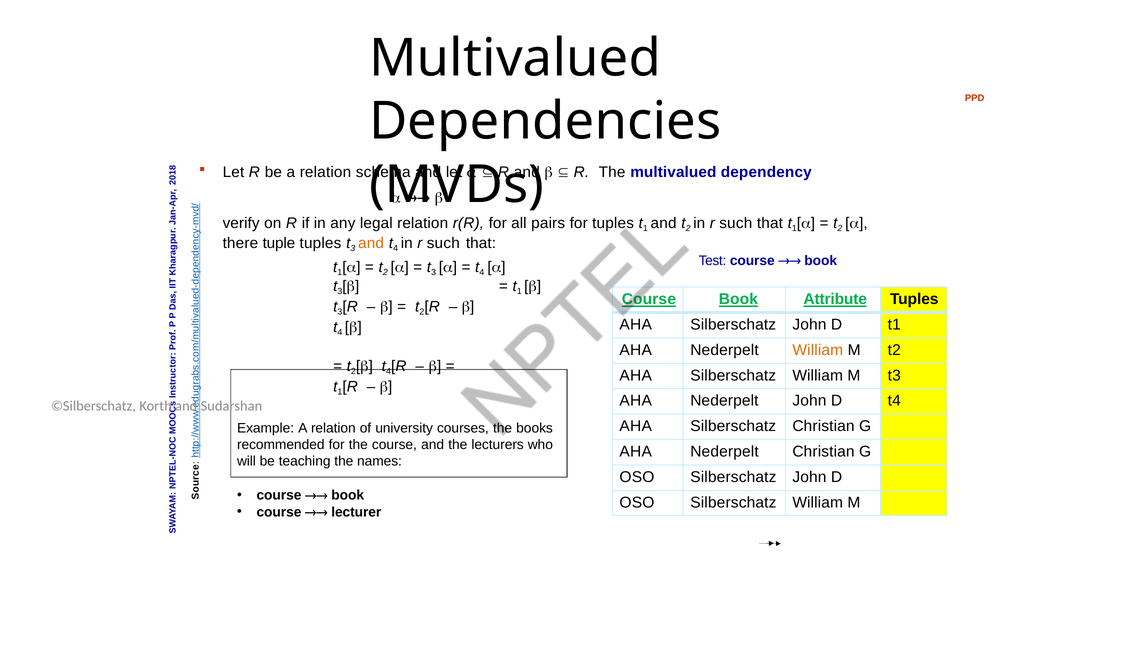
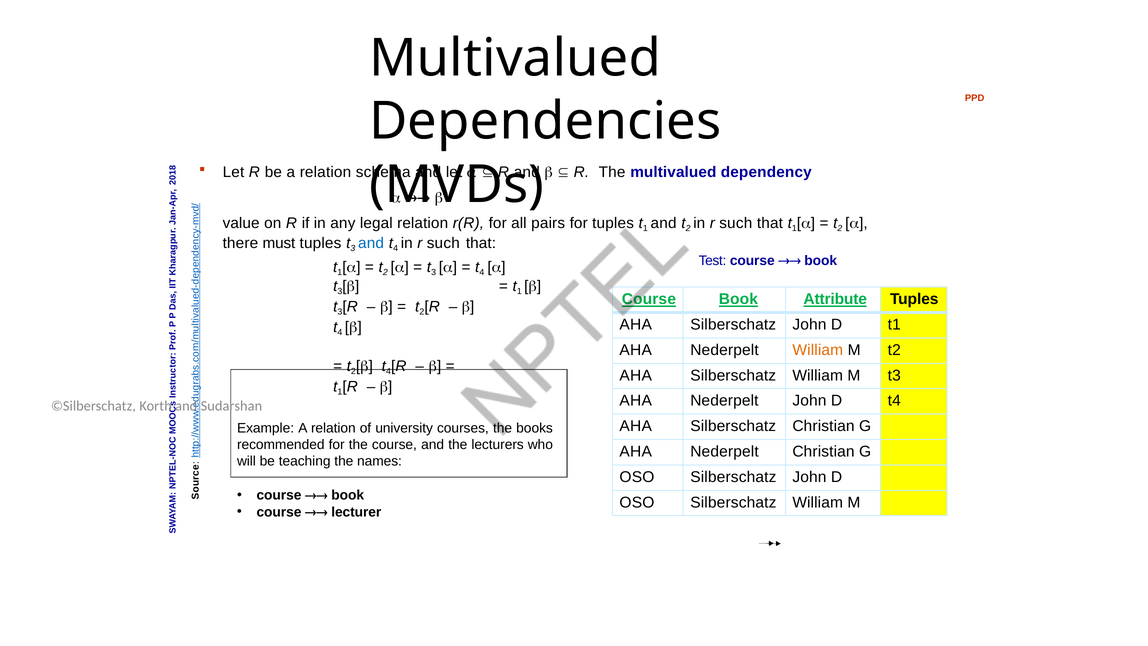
verify: verify -> value (241, 223)
tuple: tuple -> must (279, 243)
and colour: orange -> blue (371, 243)
